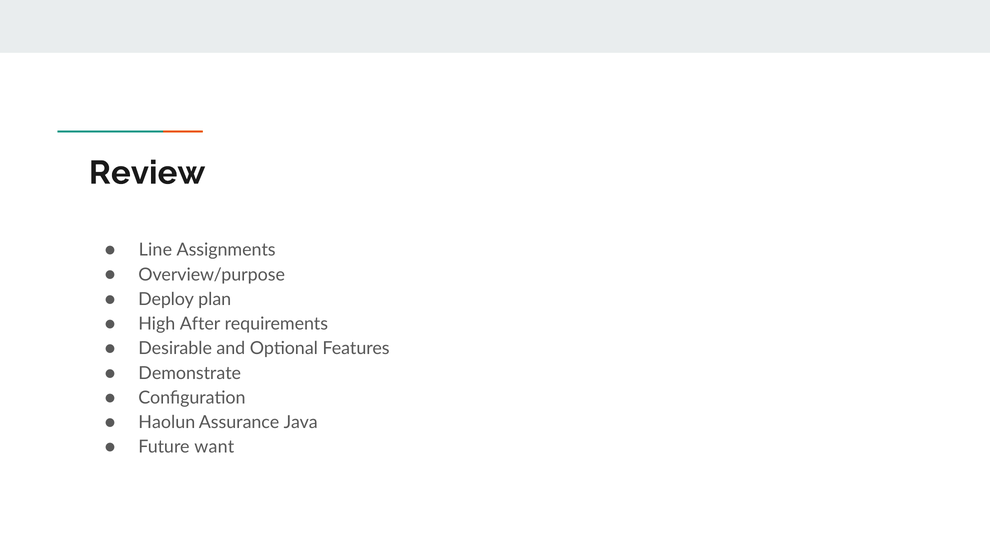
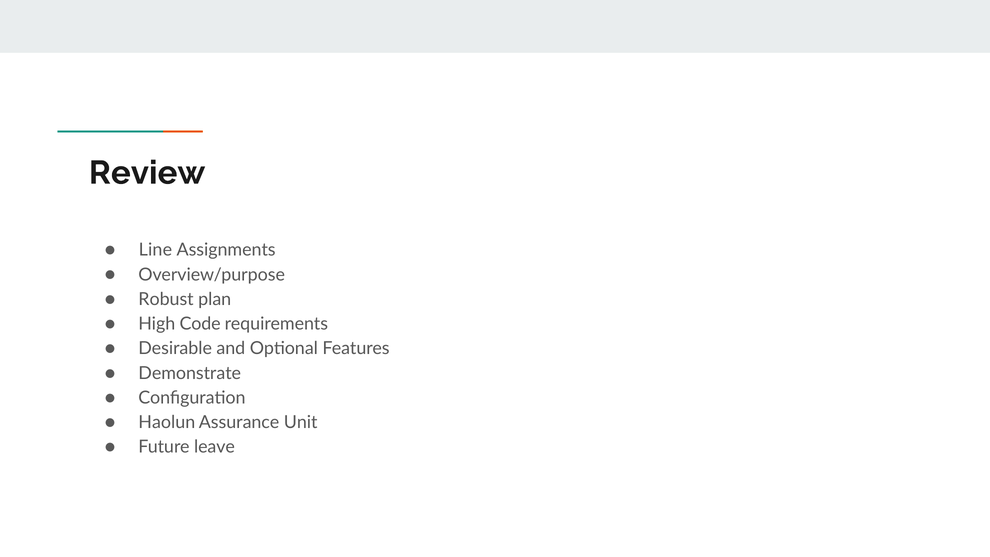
Deploy: Deploy -> Robust (166, 299)
After: After -> Code (200, 324)
Java: Java -> Unit (301, 422)
want: want -> leave (214, 447)
